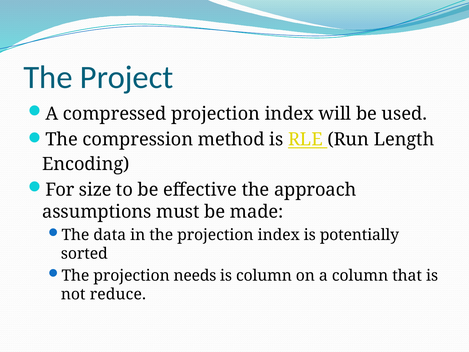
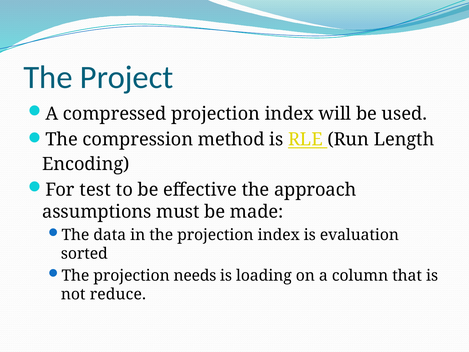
size: size -> test (95, 190)
potentially: potentially -> evaluation (359, 235)
is column: column -> loading (264, 276)
